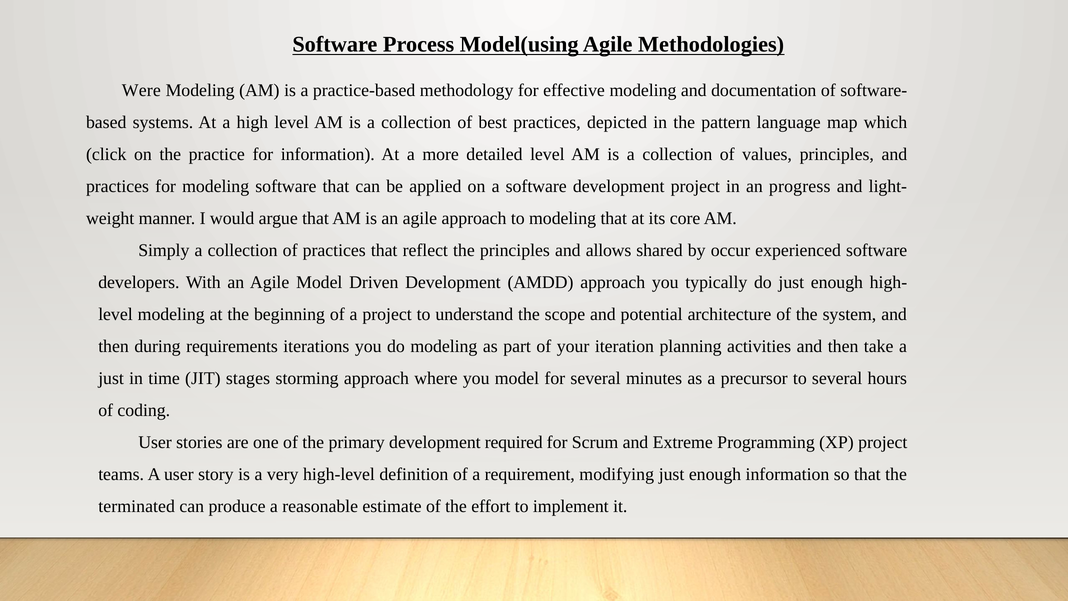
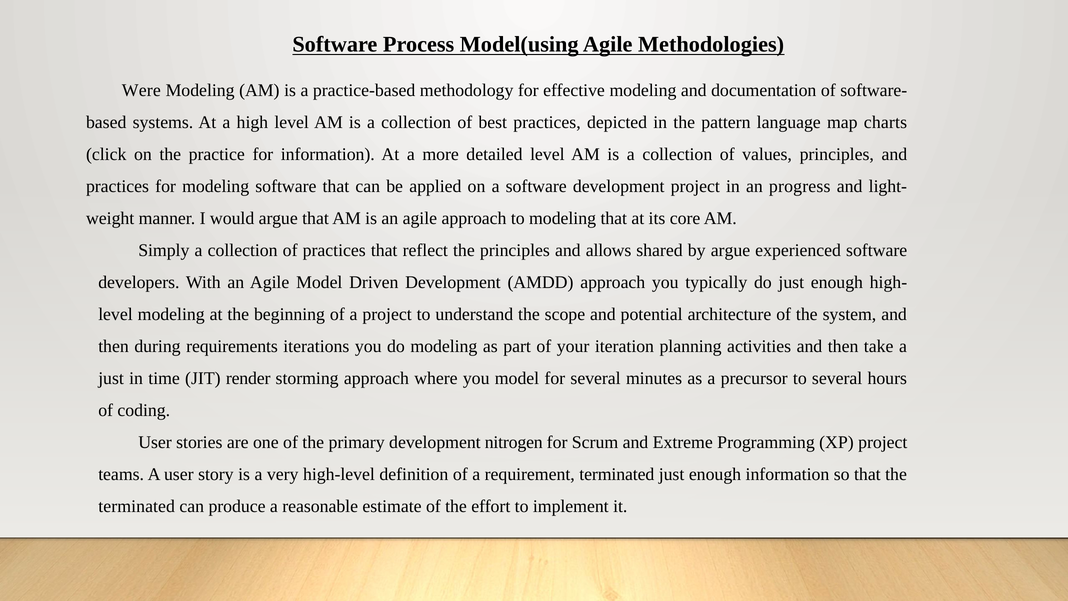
which: which -> charts (885, 122)
by occur: occur -> argue (730, 250)
stages: stages -> render (248, 378)
required: required -> nitrogen (514, 442)
requirement modifying: modifying -> terminated (617, 474)
